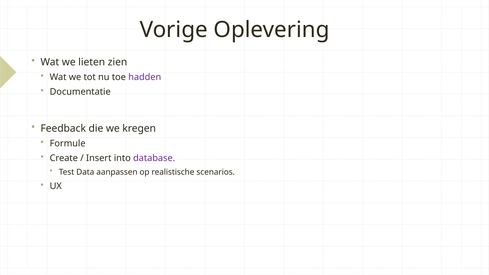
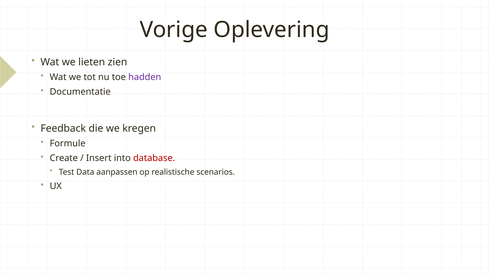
database colour: purple -> red (154, 158)
